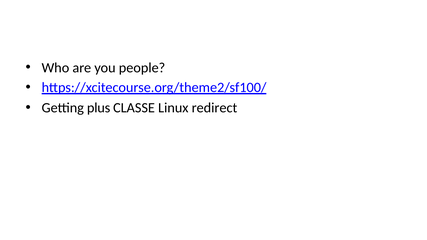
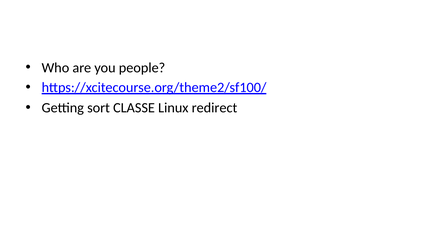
plus: plus -> sort (99, 108)
